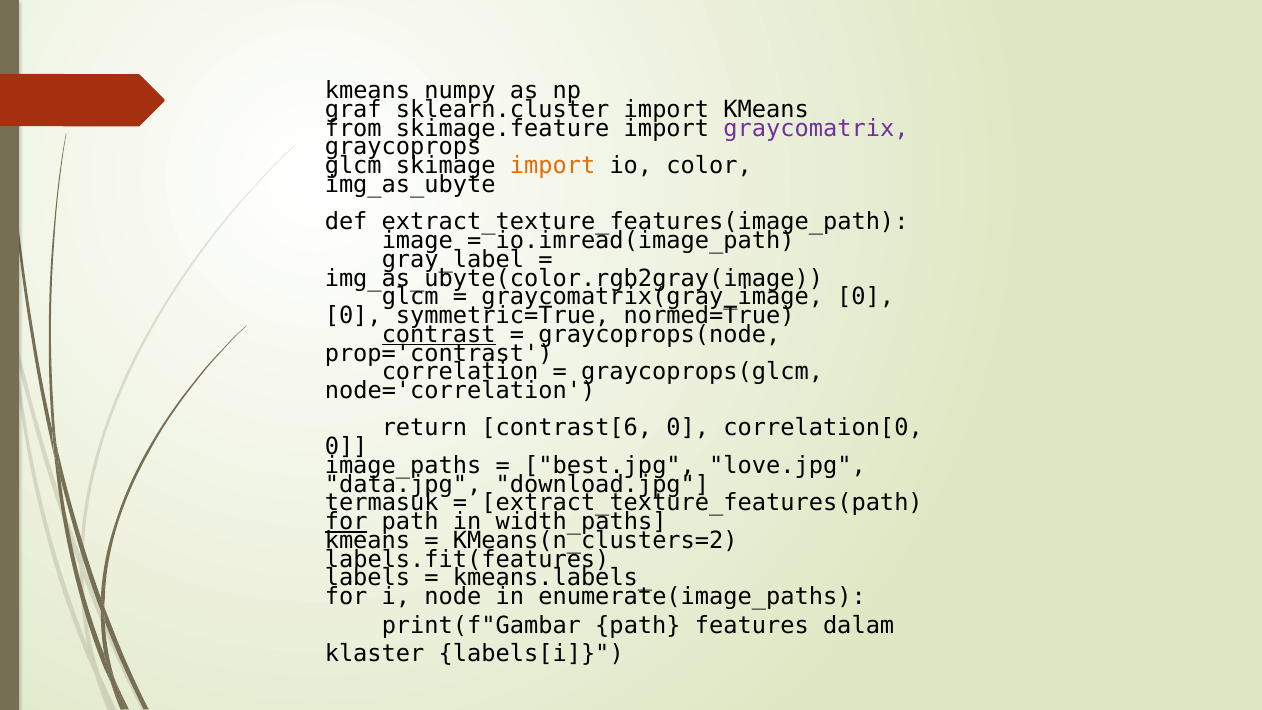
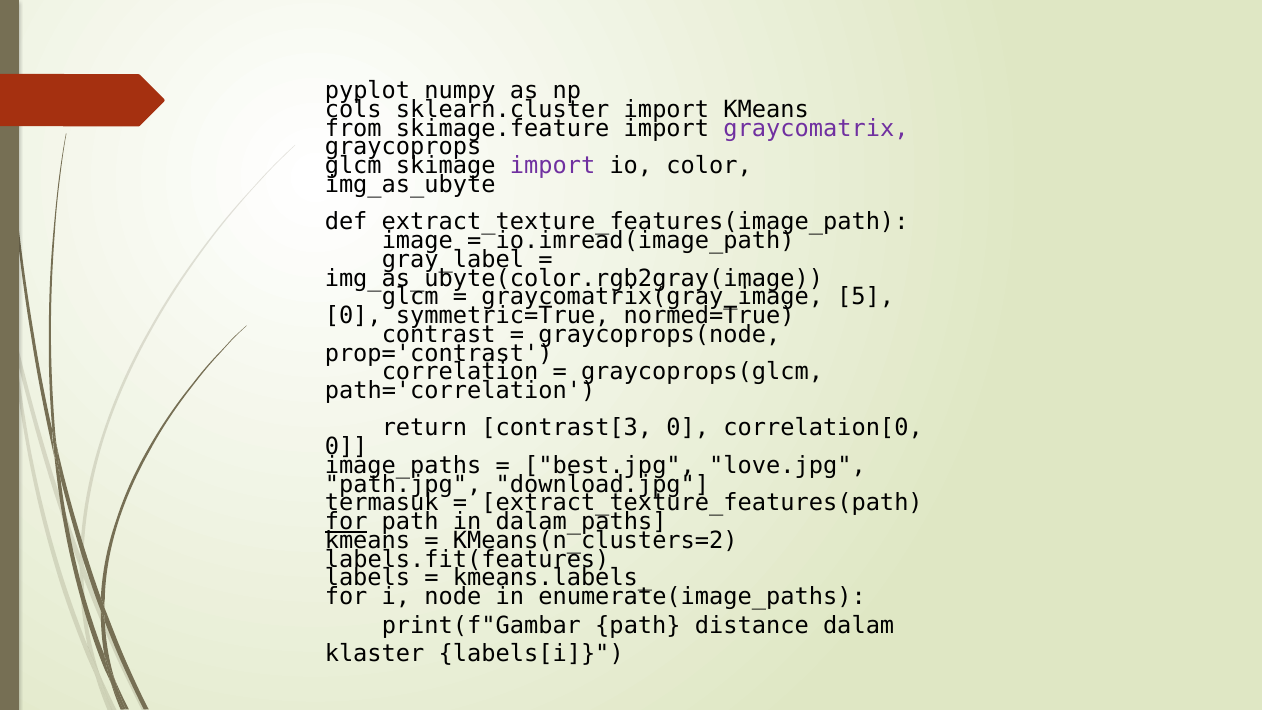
kmeans: kmeans -> pyplot (368, 91)
graf: graf -> cols (353, 109)
import colour: orange -> purple (553, 166)
graycomatrix(gray_image 0: 0 -> 5 (866, 297)
contrast underline: present -> none (439, 334)
node='correlation: node='correlation -> path='correlation (460, 391)
contrast[6: contrast[6 -> contrast[3 (567, 428)
data.jpg: data.jpg -> path.jpg (403, 484)
width_paths: width_paths -> dalam_paths (581, 522)
features: features -> distance (752, 625)
